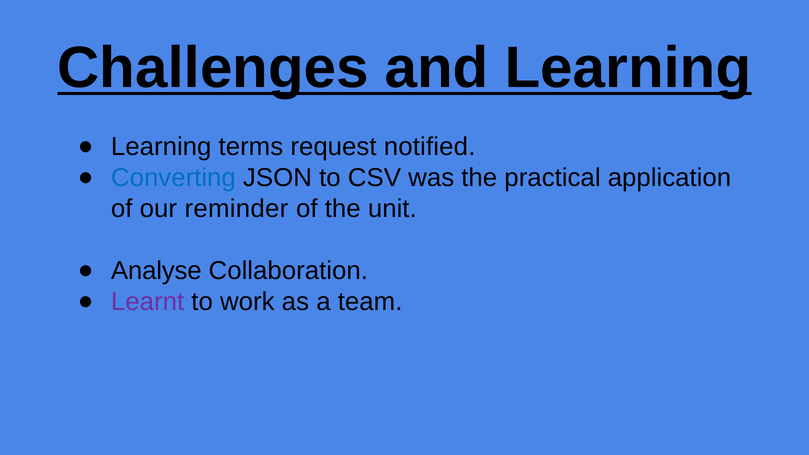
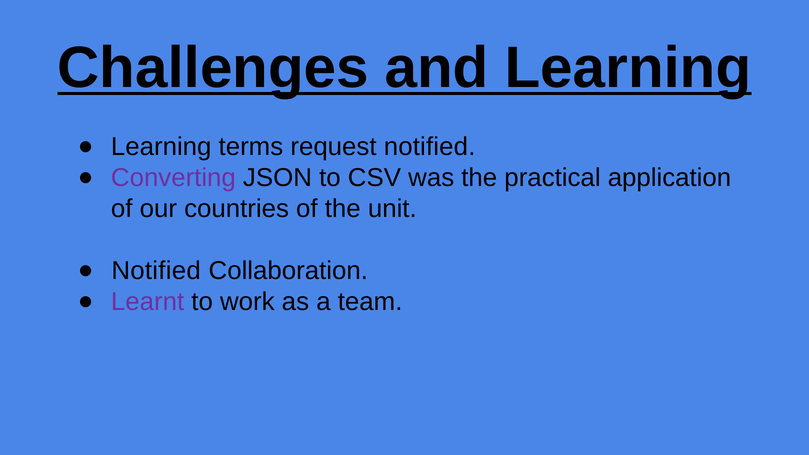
Converting colour: blue -> purple (173, 178)
reminder: reminder -> countries (237, 209)
Analyse: Analyse -> Notified (156, 271)
